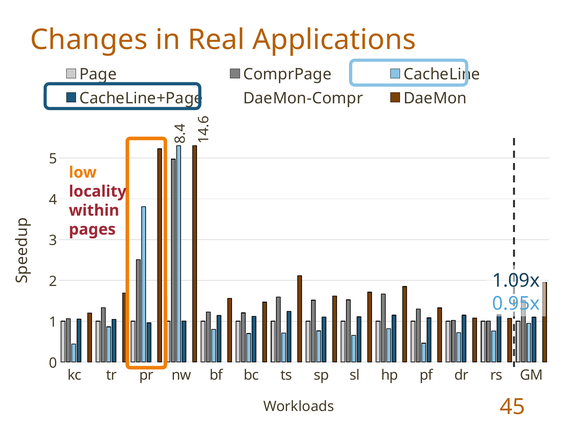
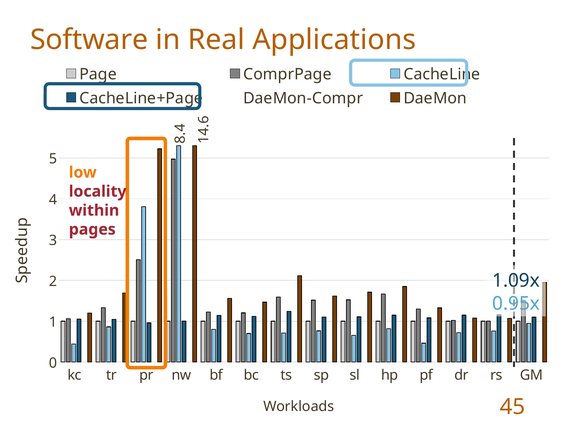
Changes: Changes -> Software (89, 40)
